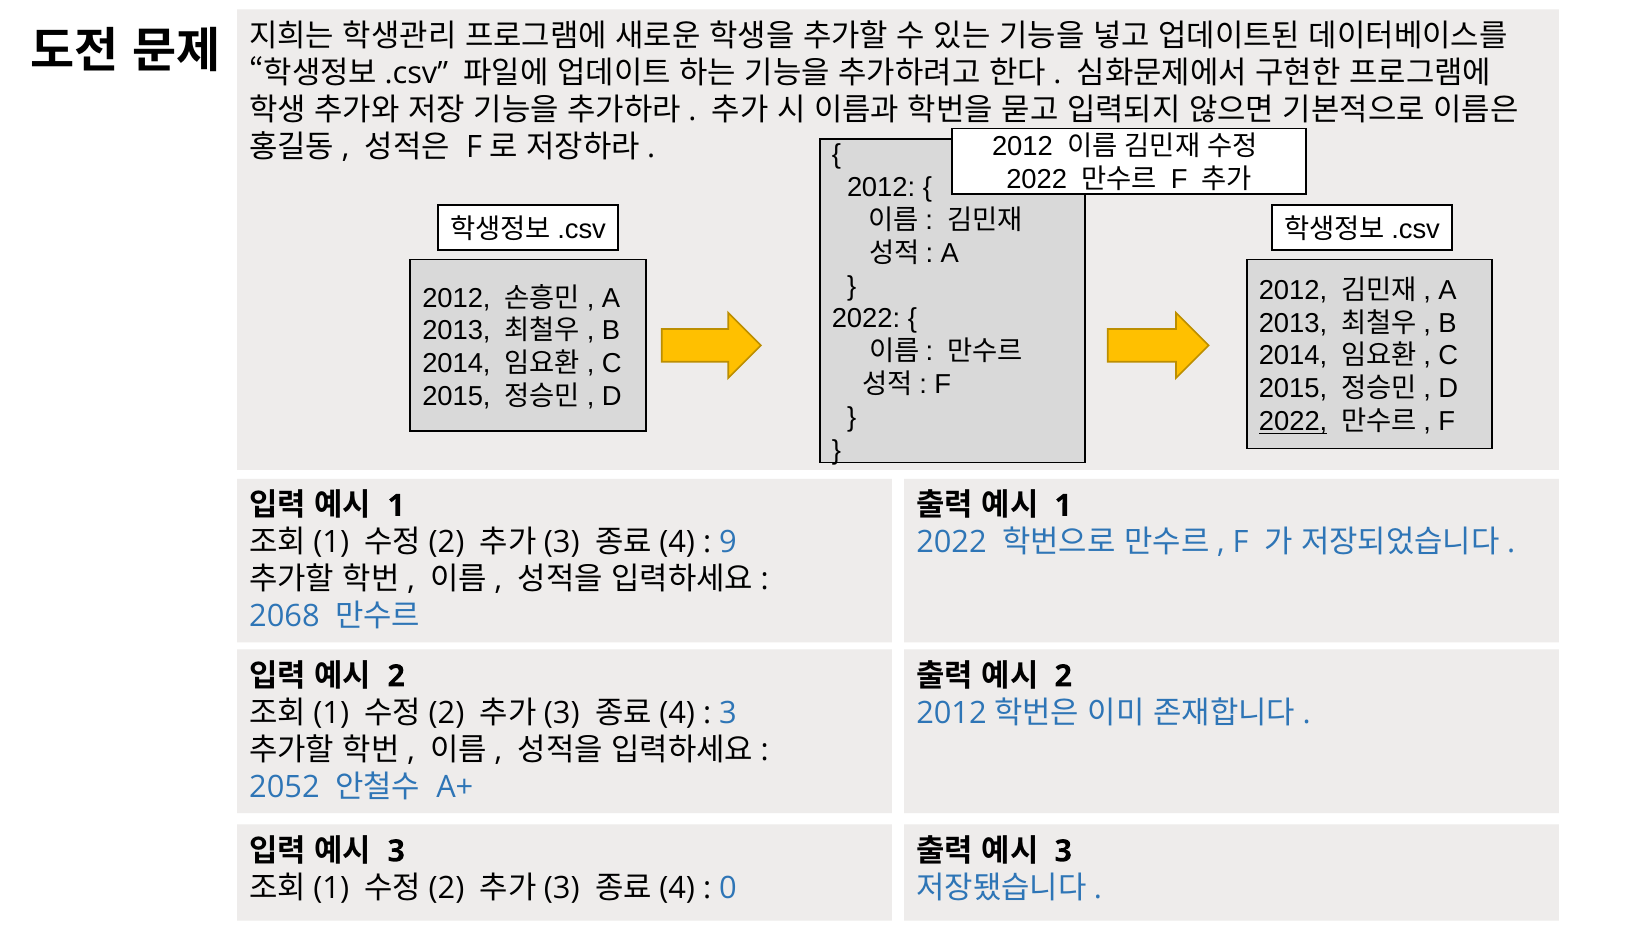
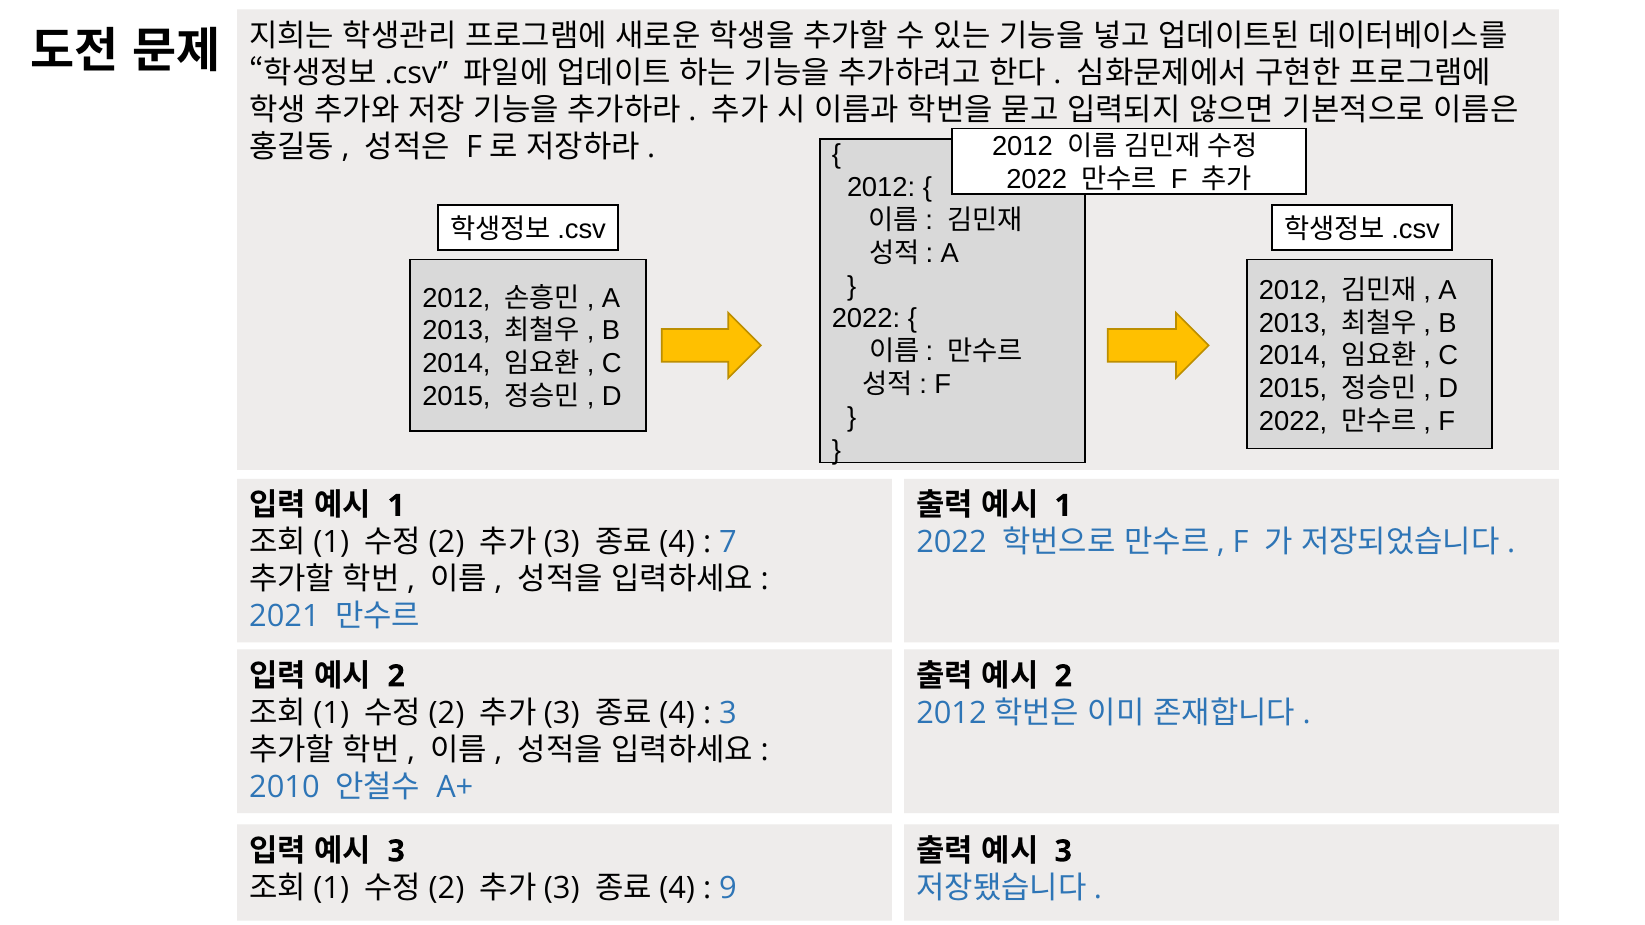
2022 underline: present -> none (1293, 422)
9: 9 -> 7 (728, 543)
2068: 2068 -> 2021 (284, 617)
2052: 2052 -> 2010 (284, 787)
0: 0 -> 9 (728, 889)
